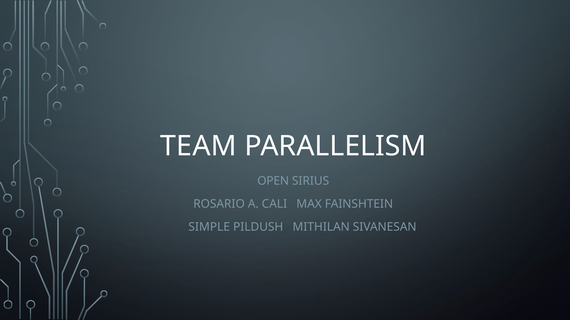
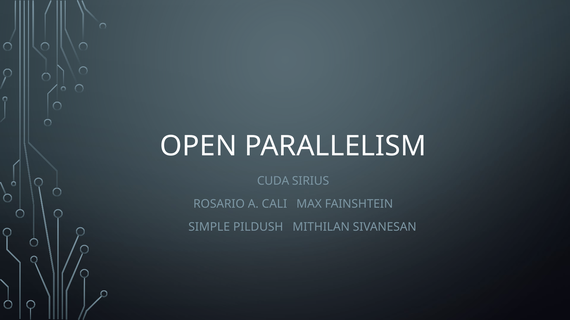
TEAM: TEAM -> OPEN (199, 146)
OPEN: OPEN -> CUDA (273, 181)
